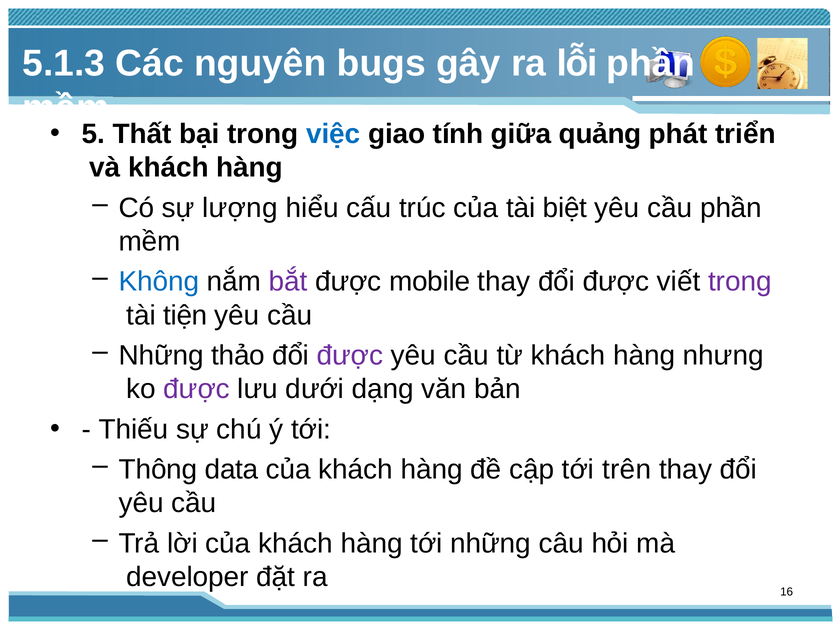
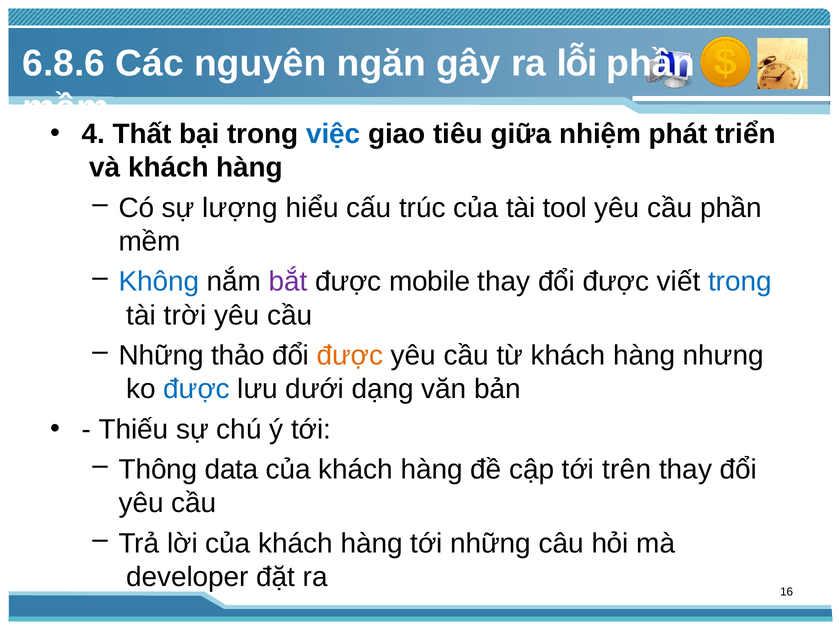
5.1.3: 5.1.3 -> 6.8.6 (64, 63)
bugs: bugs -> ngăn (381, 63)
5: 5 -> 4 (93, 134)
tính: tính -> tiêu (458, 134)
quảng: quảng -> nhiệm (600, 134)
biệt: biệt -> tool (565, 208)
trong colour: purple -> blue (740, 282)
tiện: tiện -> trời (185, 315)
được colour: purple -> orange (350, 356)
được colour: purple -> blue (197, 389)
